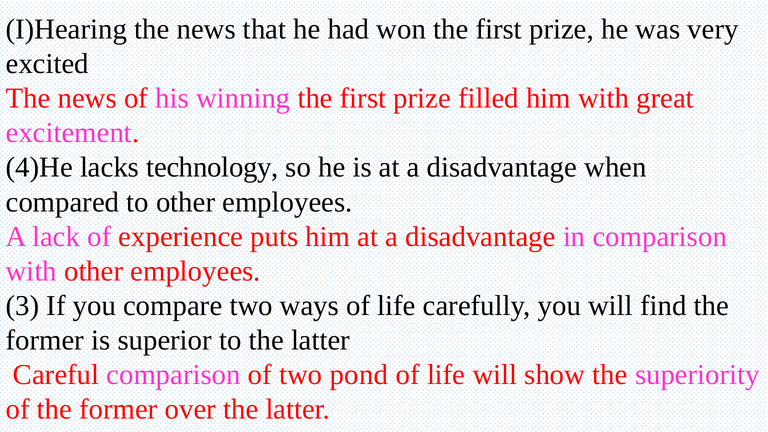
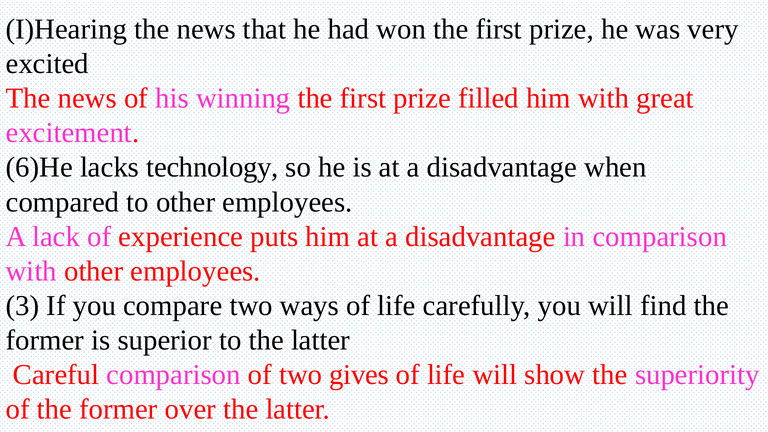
4)He: 4)He -> 6)He (39, 167)
pond: pond -> gives (359, 375)
